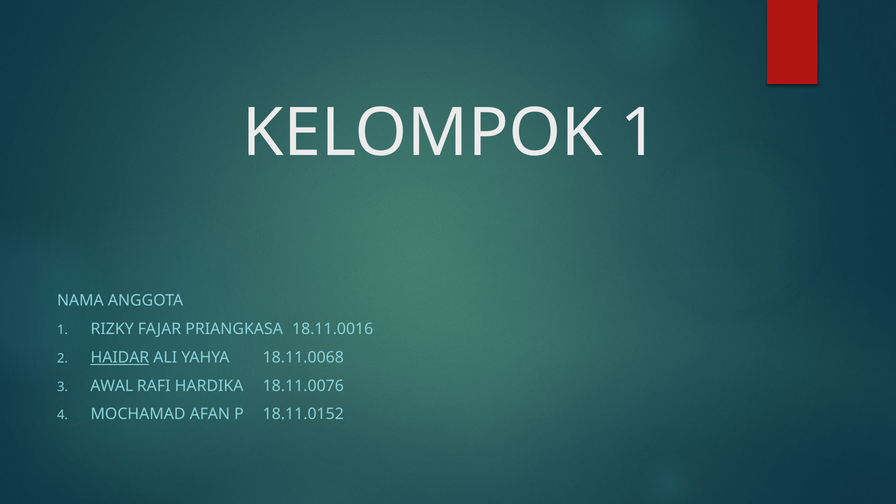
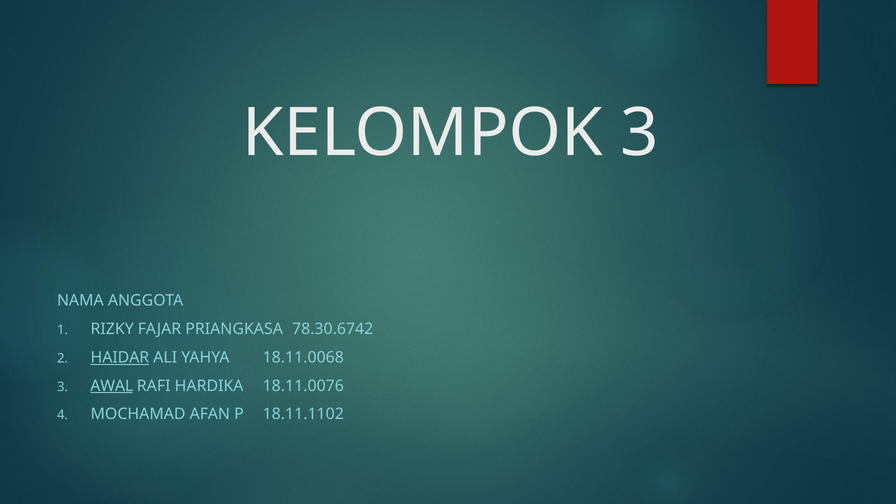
KELOMPOK 1: 1 -> 3 (640, 133)
18.11.0016: 18.11.0016 -> 78.30.6742 (333, 329)
AWAL underline: none -> present (112, 386)
18.11.0152: 18.11.0152 -> 18.11.1102 (303, 414)
